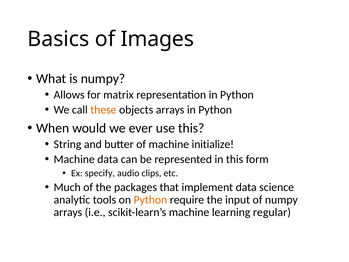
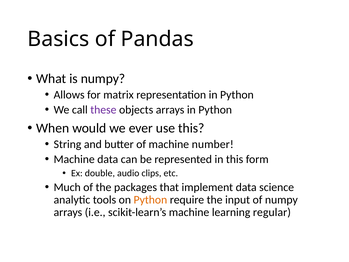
Images: Images -> Pandas (157, 39)
these colour: orange -> purple (103, 110)
initialize: initialize -> number (213, 144)
specify: specify -> double (100, 173)
